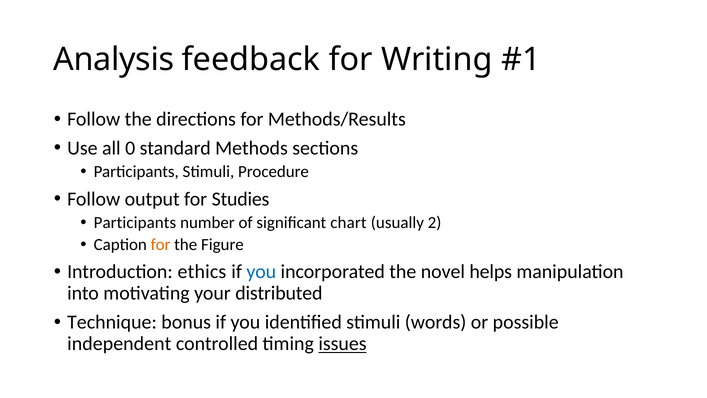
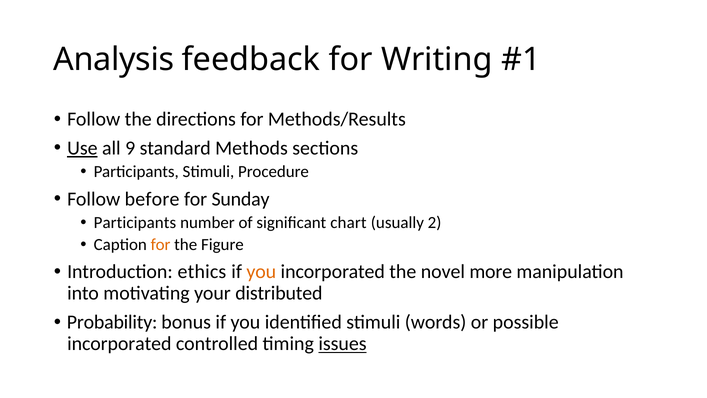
Use underline: none -> present (82, 148)
0: 0 -> 9 (130, 148)
output: output -> before (152, 199)
Studies: Studies -> Sunday (241, 199)
you colour: blue -> orange (261, 272)
helps: helps -> more (491, 272)
Technique: Technique -> Probability (112, 322)
independent: independent -> incorporated (119, 344)
